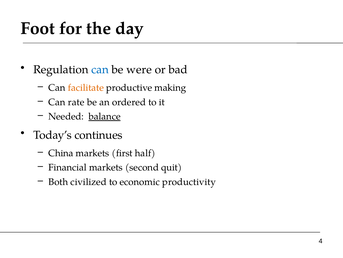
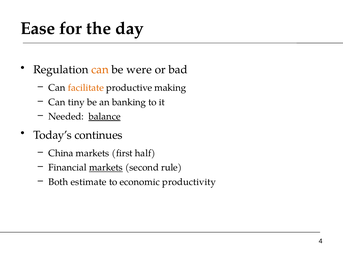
Foot: Foot -> Ease (38, 28)
can colour: blue -> orange (100, 69)
rate: rate -> tiny (76, 102)
ordered: ordered -> banking (129, 102)
markets underline: none -> present (106, 167)
quit: quit -> rule (172, 167)
civilized: civilized -> estimate (89, 181)
